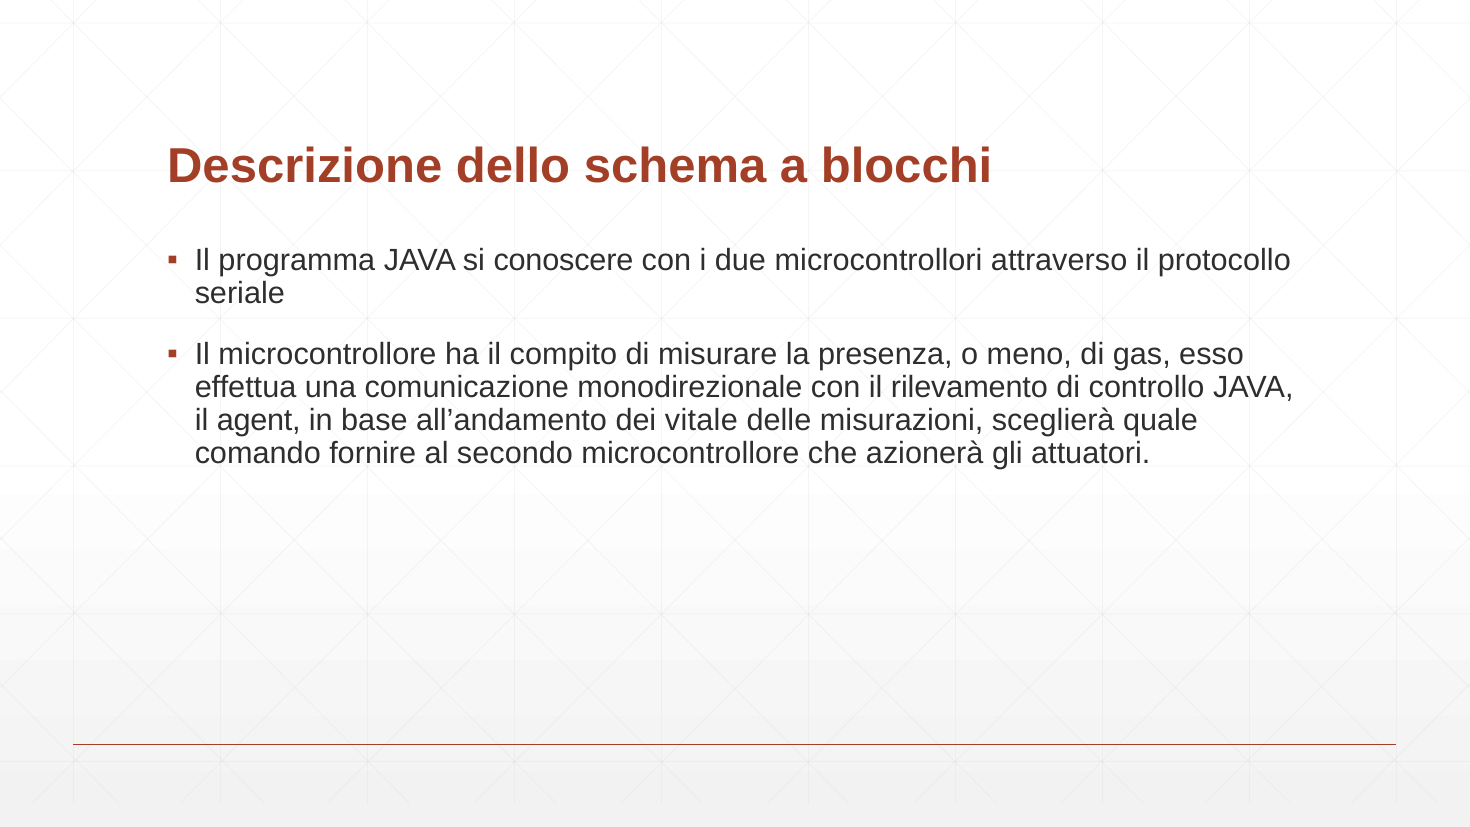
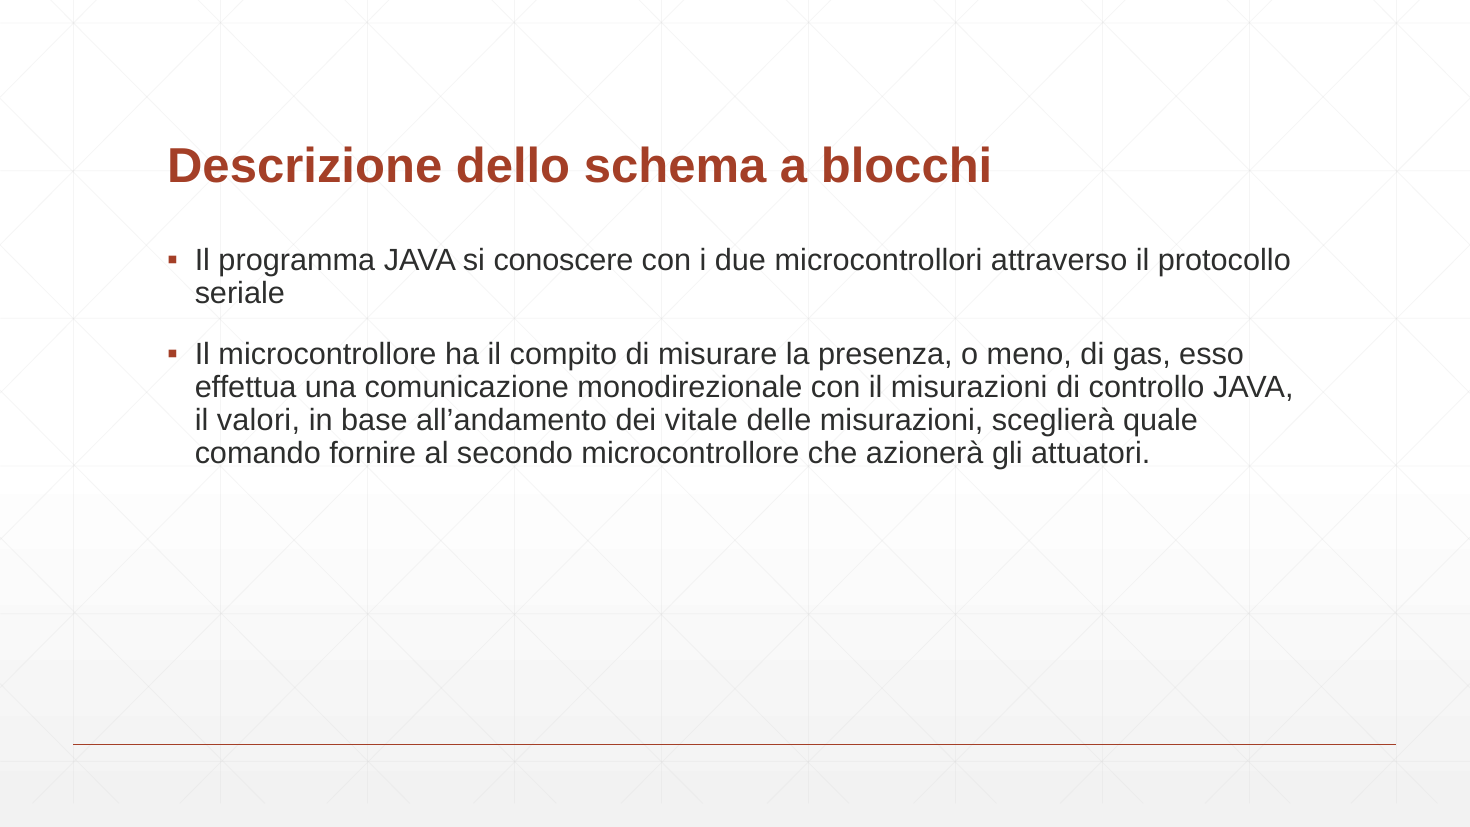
il rilevamento: rilevamento -> misurazioni (969, 388)
agent: agent -> valori (258, 421)
